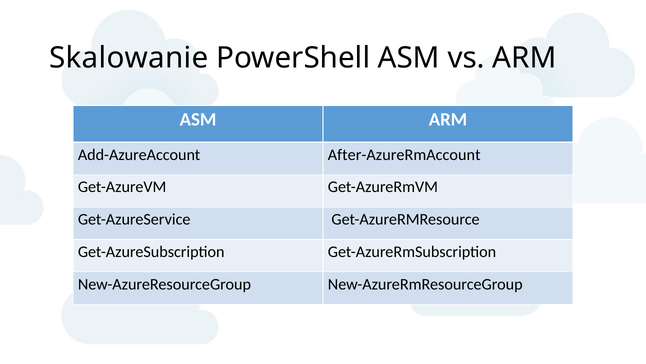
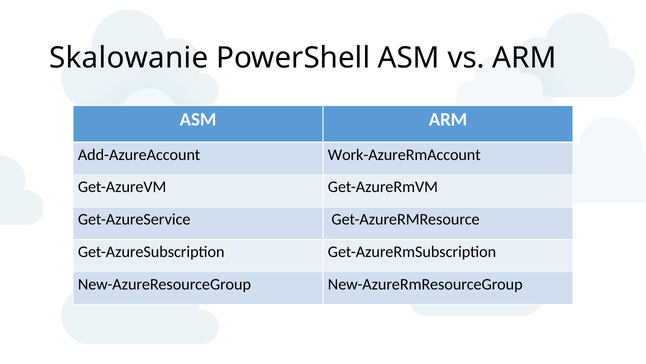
After-AzureRmAccount: After-AzureRmAccount -> Work-AzureRmAccount (404, 154)
